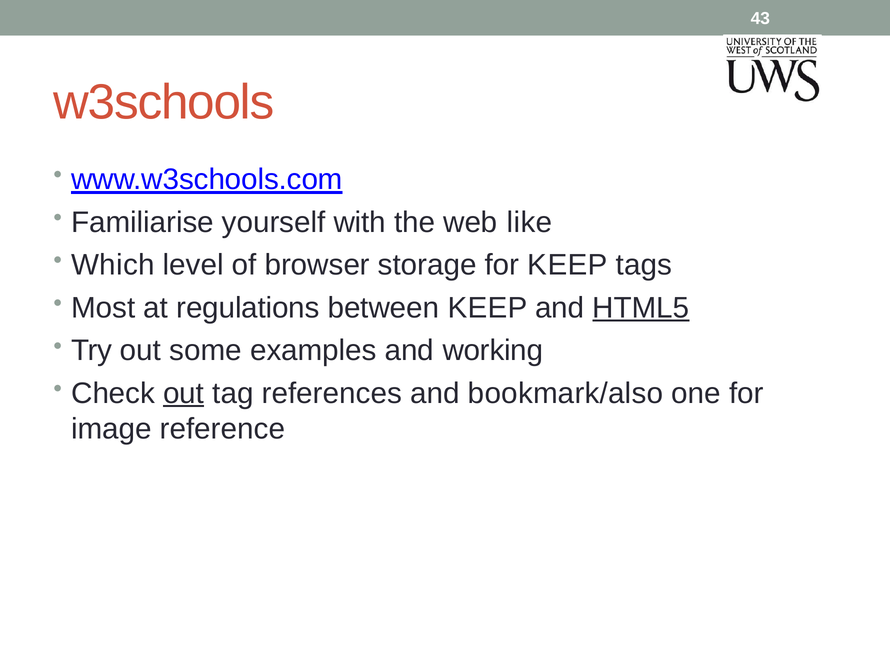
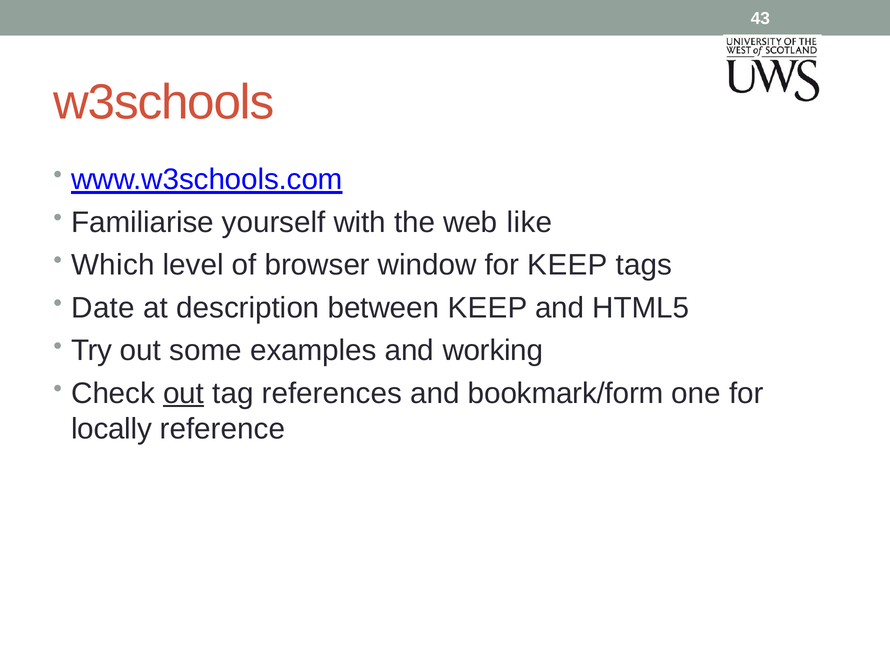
storage: storage -> window (427, 265)
Most: Most -> Date (103, 308)
regulations: regulations -> description (248, 308)
HTML5 underline: present -> none (641, 308)
bookmark/also: bookmark/also -> bookmark/form (566, 393)
image: image -> locally (112, 429)
